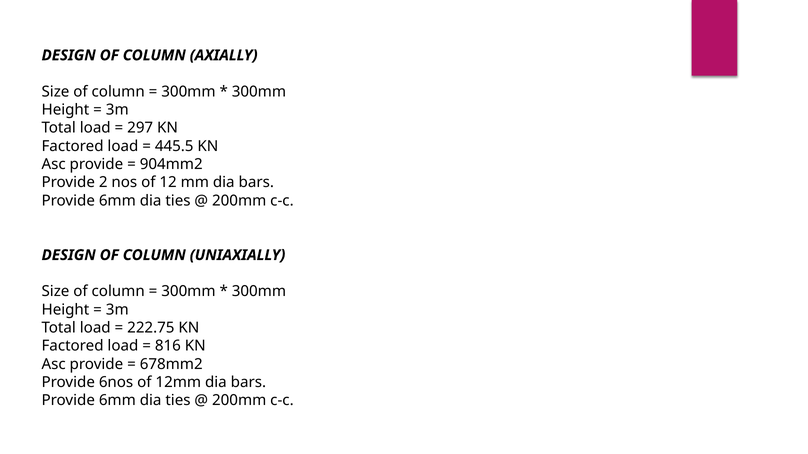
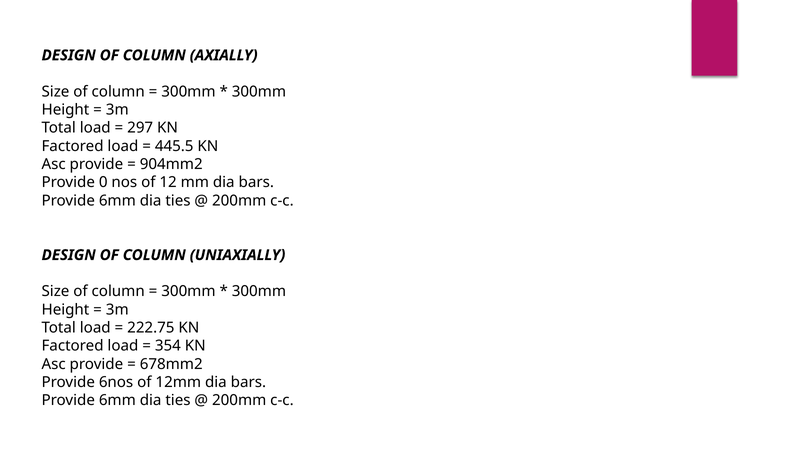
2: 2 -> 0 (103, 183)
816: 816 -> 354 (168, 346)
